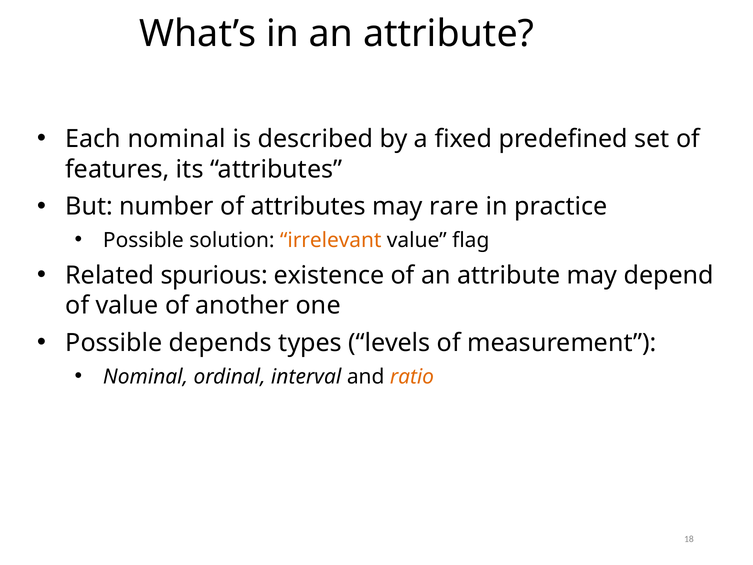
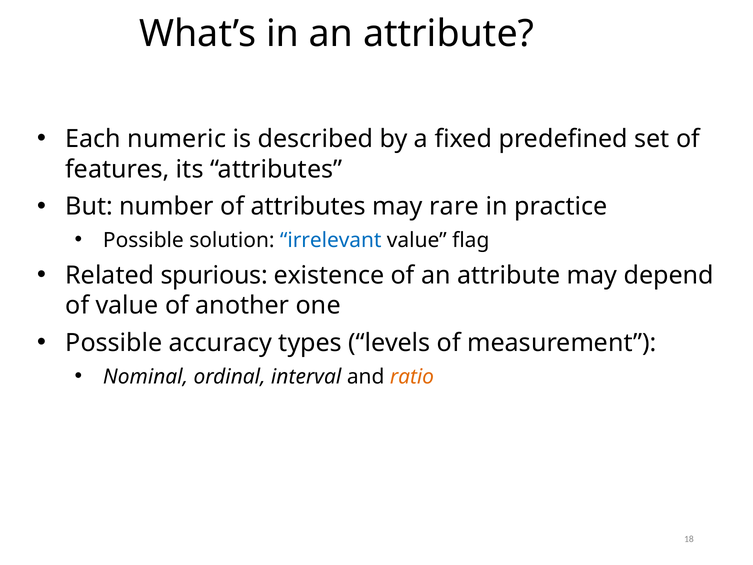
Each nominal: nominal -> numeric (177, 139)
irrelevant colour: orange -> blue (331, 240)
depends: depends -> accuracy (220, 343)
